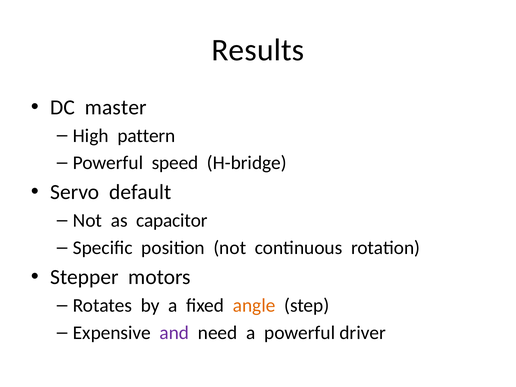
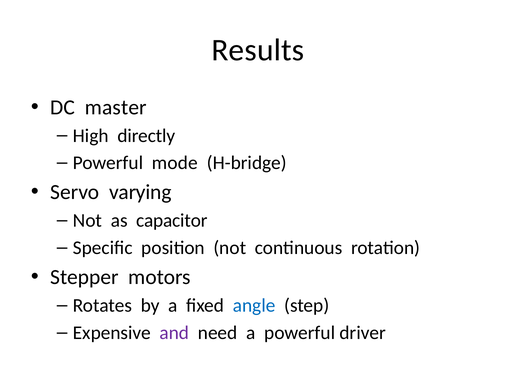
pattern: pattern -> directly (146, 136)
speed: speed -> mode (175, 163)
default: default -> varying (140, 192)
angle colour: orange -> blue (254, 306)
